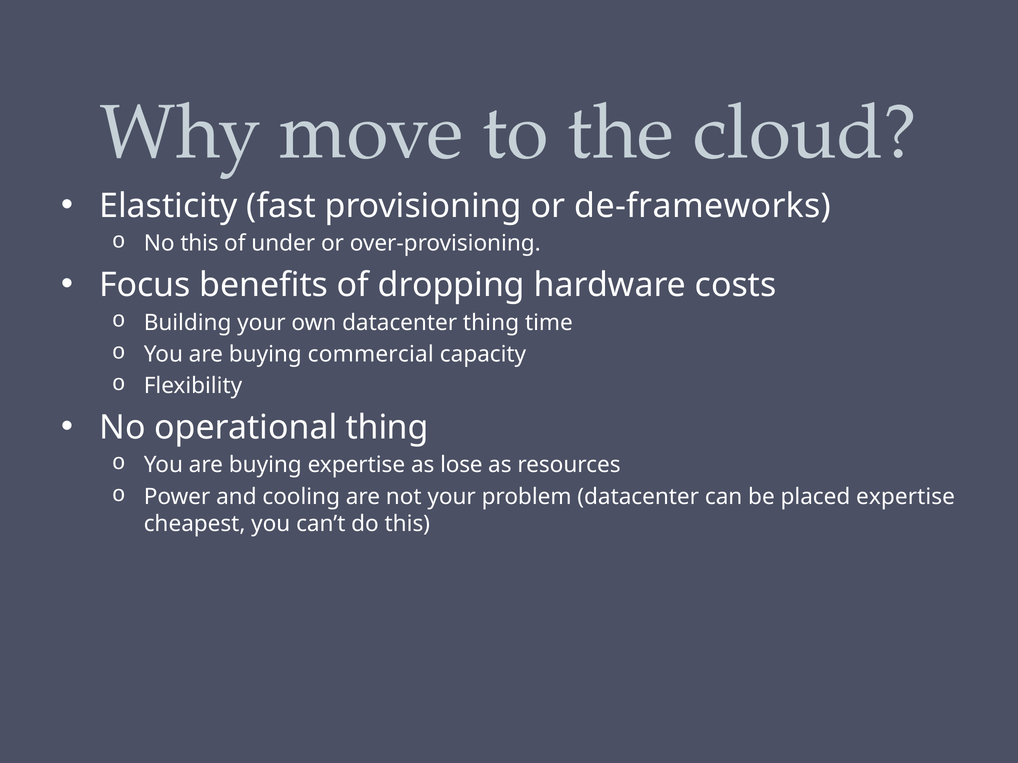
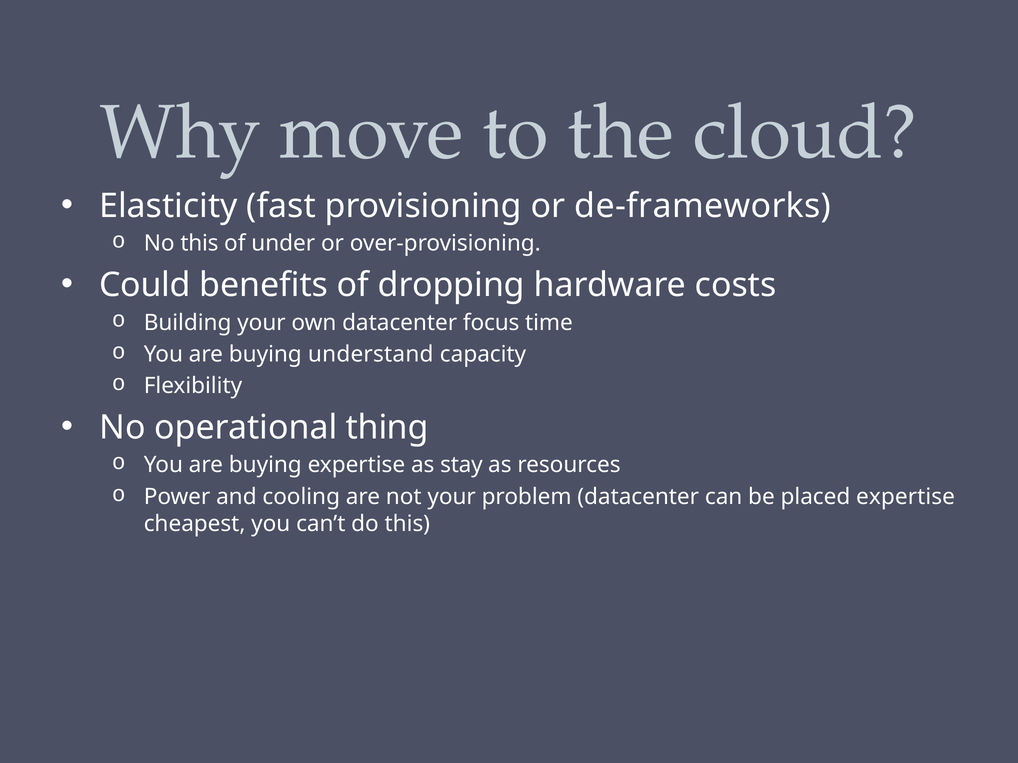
Focus: Focus -> Could (145, 285)
datacenter thing: thing -> focus (491, 323)
commercial: commercial -> understand (371, 354)
lose: lose -> stay (461, 465)
